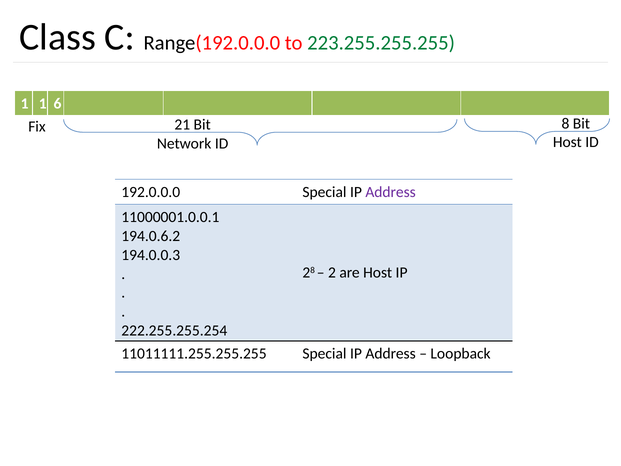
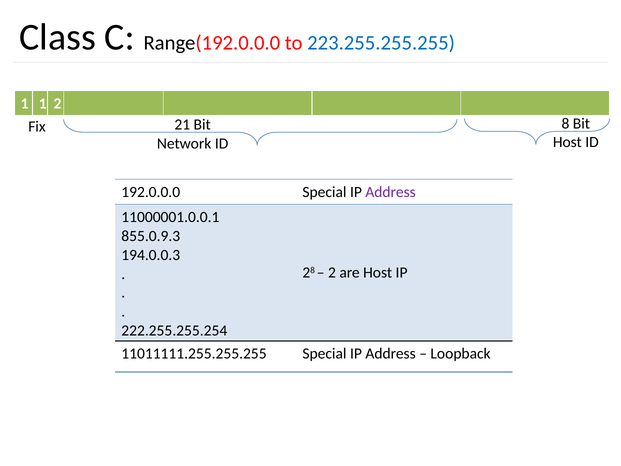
223.255.255.255 colour: green -> blue (381, 43)
1 6: 6 -> 2 (58, 104)
194.0.6.2: 194.0.6.2 -> 855.0.9.3 (151, 236)
